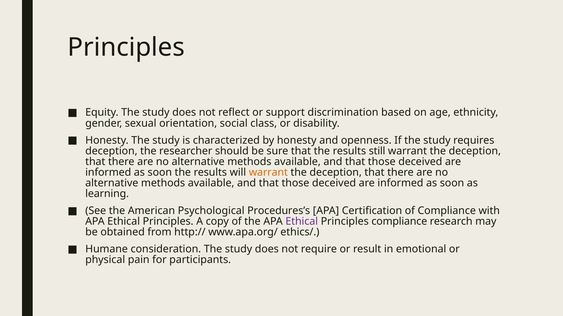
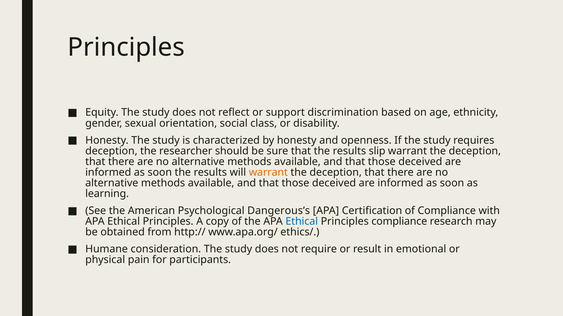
still: still -> slip (377, 151)
Procedures’s: Procedures’s -> Dangerous’s (279, 211)
Ethical colour: purple -> blue (302, 222)
